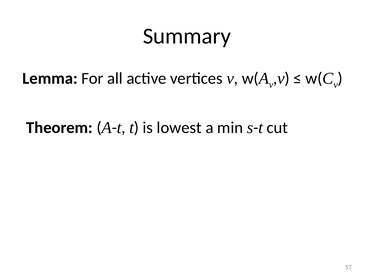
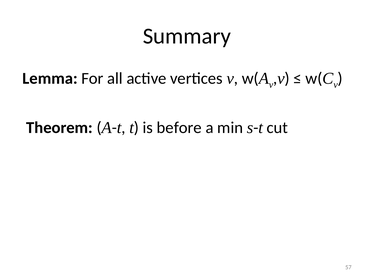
lowest: lowest -> before (179, 128)
